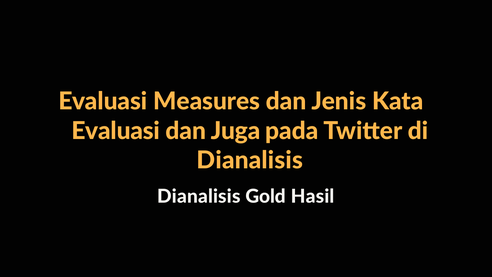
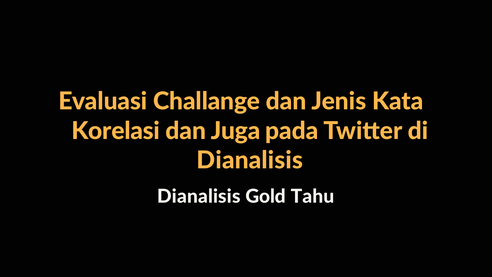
Measures: Measures -> Challange (207, 101)
Evaluasi: Evaluasi -> Korelasi (116, 131)
Hasil: Hasil -> Tahu (313, 196)
